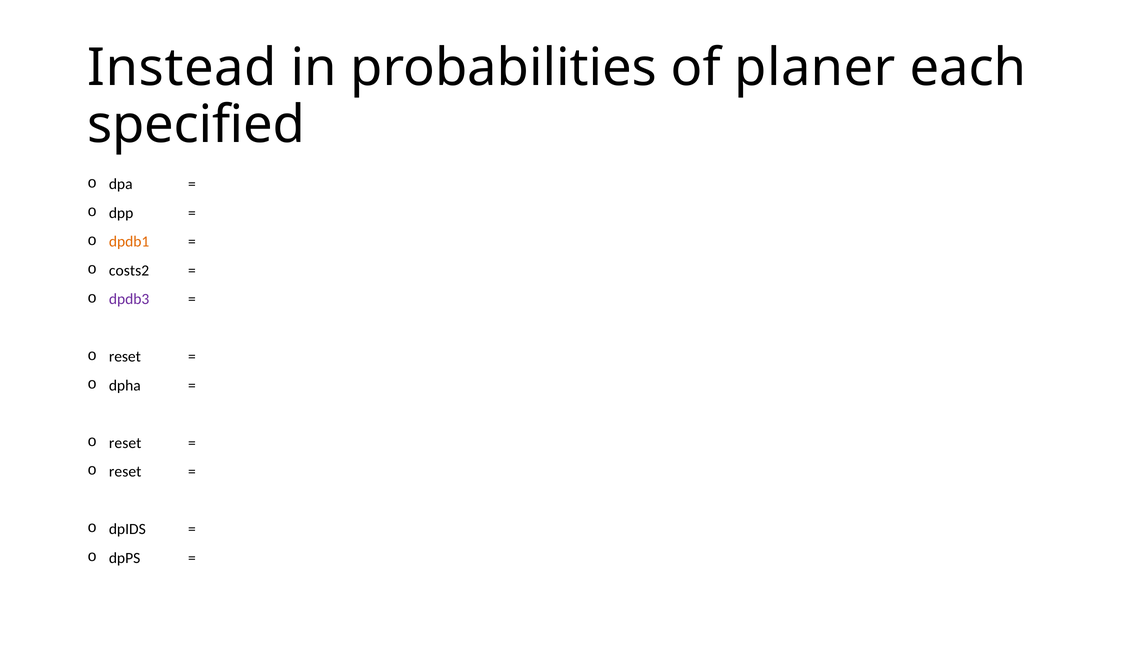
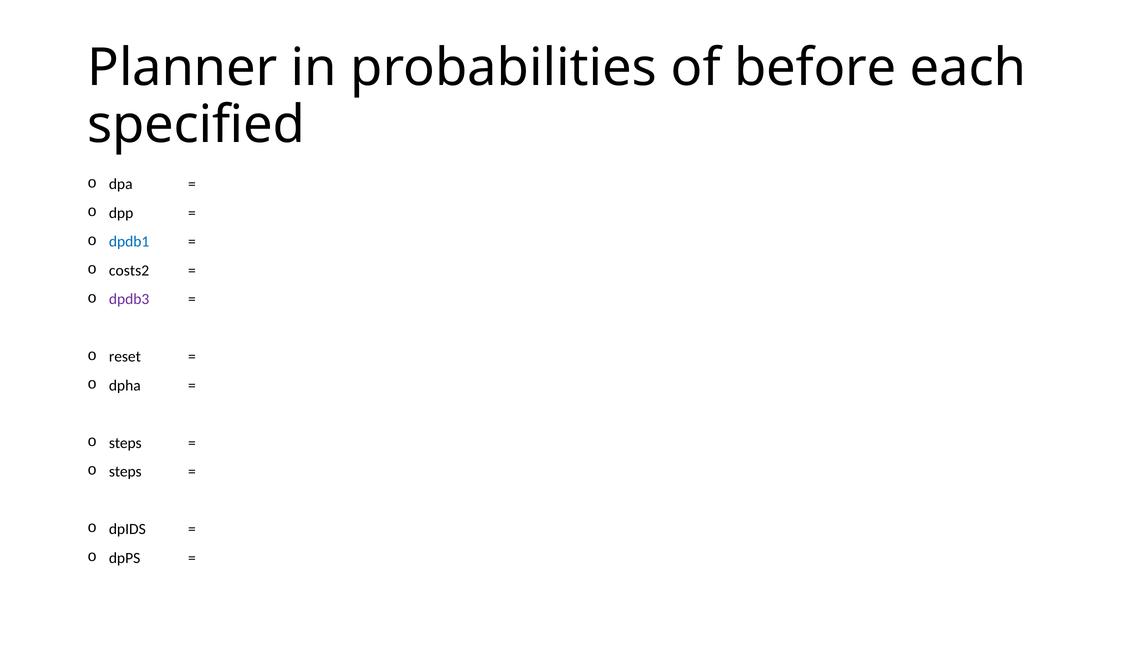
Instead: Instead -> Planner (182, 68)
planer: planer -> before (815, 68)
dpdb1 colour: orange -> blue (129, 242)
reset: reset -> steps (125, 443)
reset: reset -> steps (125, 472)
